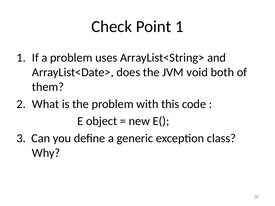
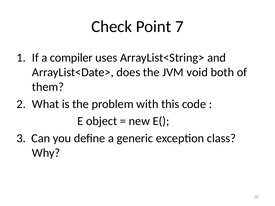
Point 1: 1 -> 7 (179, 27)
a problem: problem -> compiler (71, 58)
